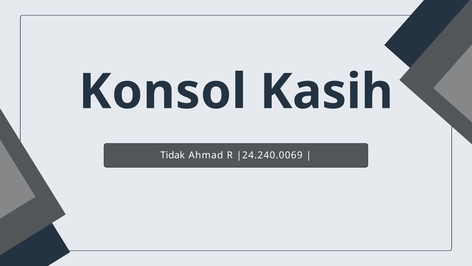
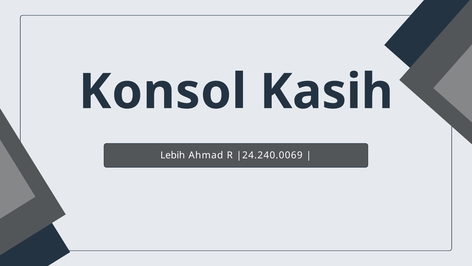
Tidak: Tidak -> Lebih (173, 155)
